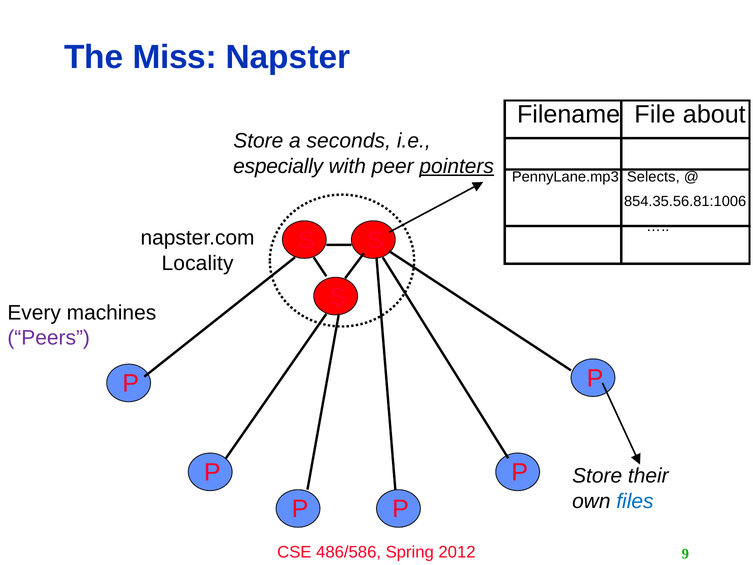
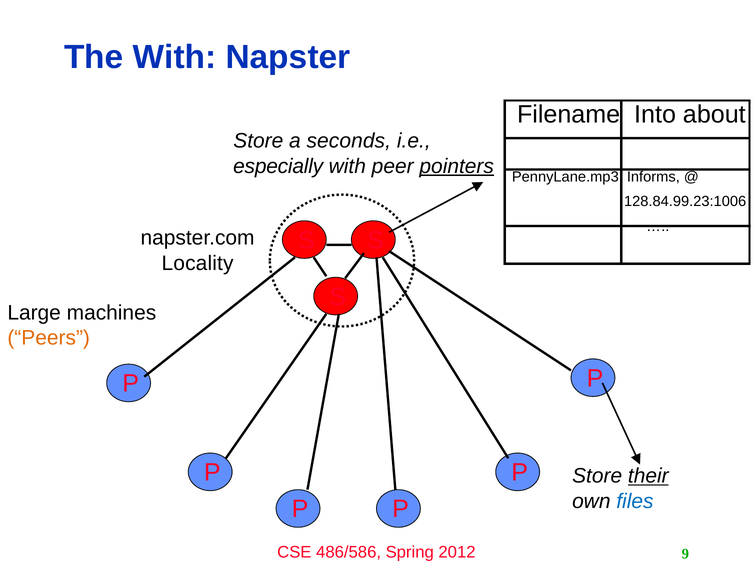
The Miss: Miss -> With (175, 57)
File: File -> Into (655, 115)
Selects: Selects -> Informs (653, 177)
854.35.56.81:1006: 854.35.56.81:1006 -> 128.84.99.23:1006 (685, 202)
Every: Every -> Large (34, 313)
Peers colour: purple -> orange (49, 338)
their underline: none -> present (648, 476)
